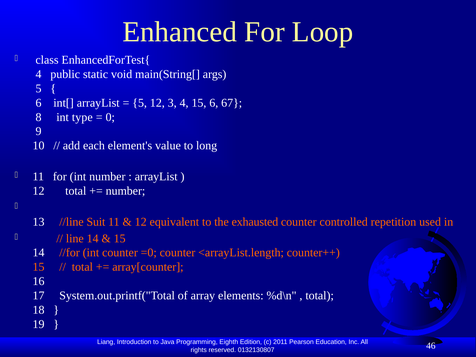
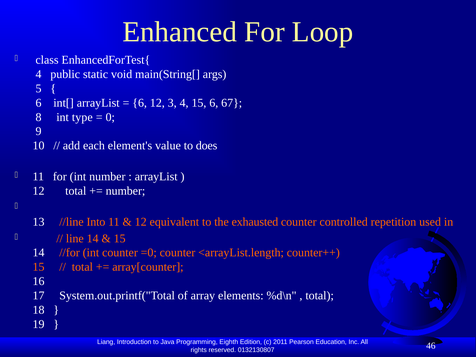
5: 5 -> 6 (140, 103)
long: long -> does (207, 146)
Suit: Suit -> Into (96, 222)
